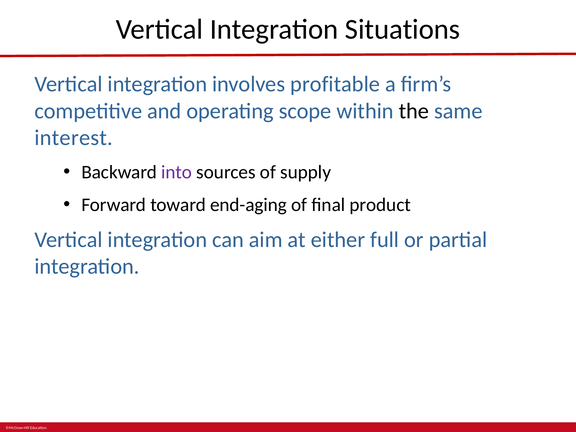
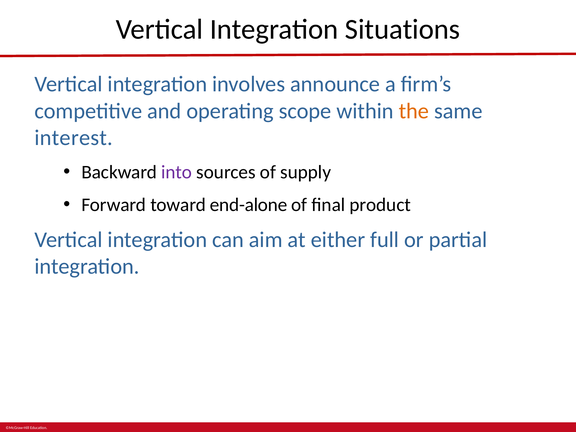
profitable: profitable -> announce (335, 84)
the colour: black -> orange (414, 111)
end-aging: end-aging -> end-alone (249, 205)
